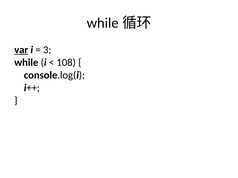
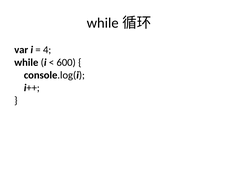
var underline: present -> none (21, 50)
3: 3 -> 4 (47, 50)
108: 108 -> 600 (66, 63)
